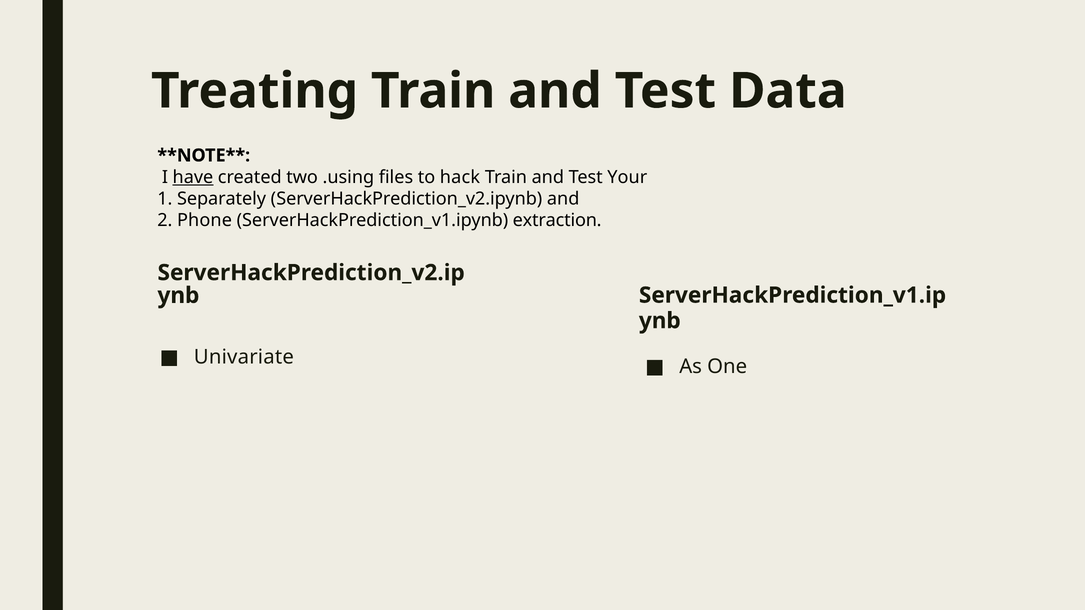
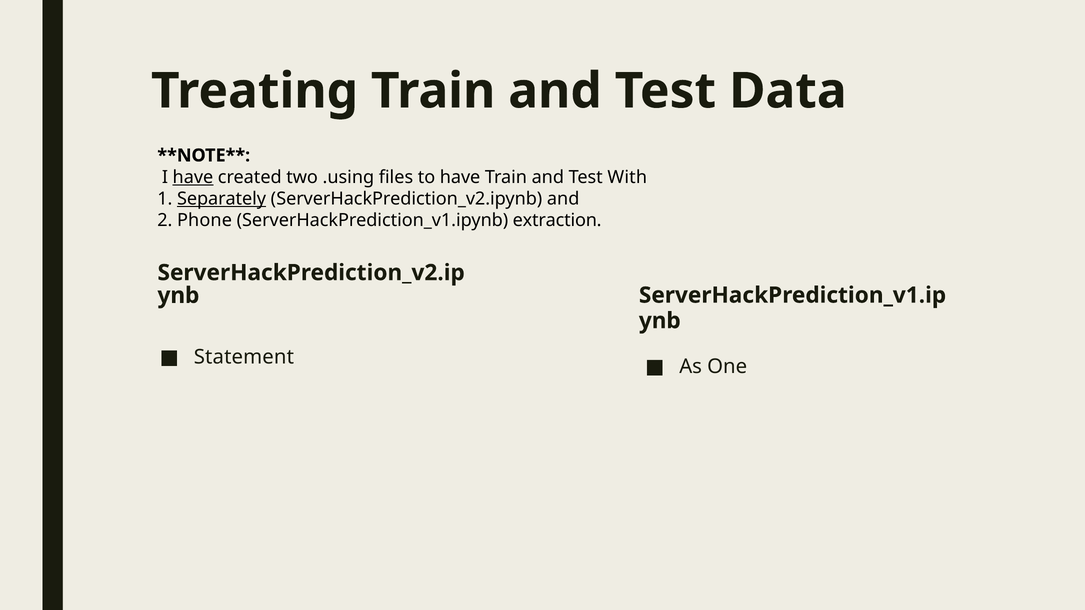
to hack: hack -> have (460, 177)
Your: Your -> With (627, 177)
Separately underline: none -> present (222, 199)
Univariate: Univariate -> Statement (244, 357)
